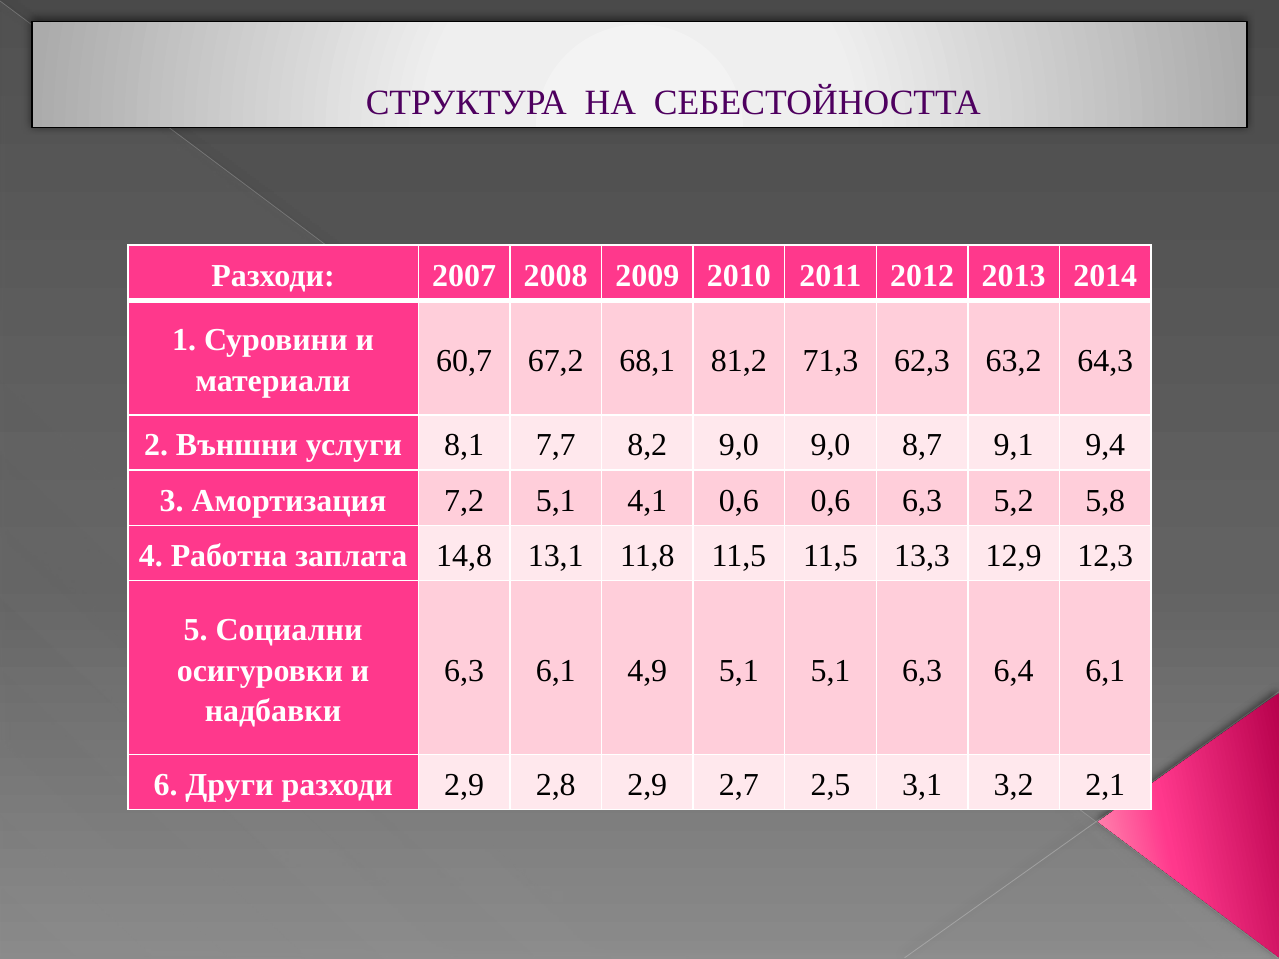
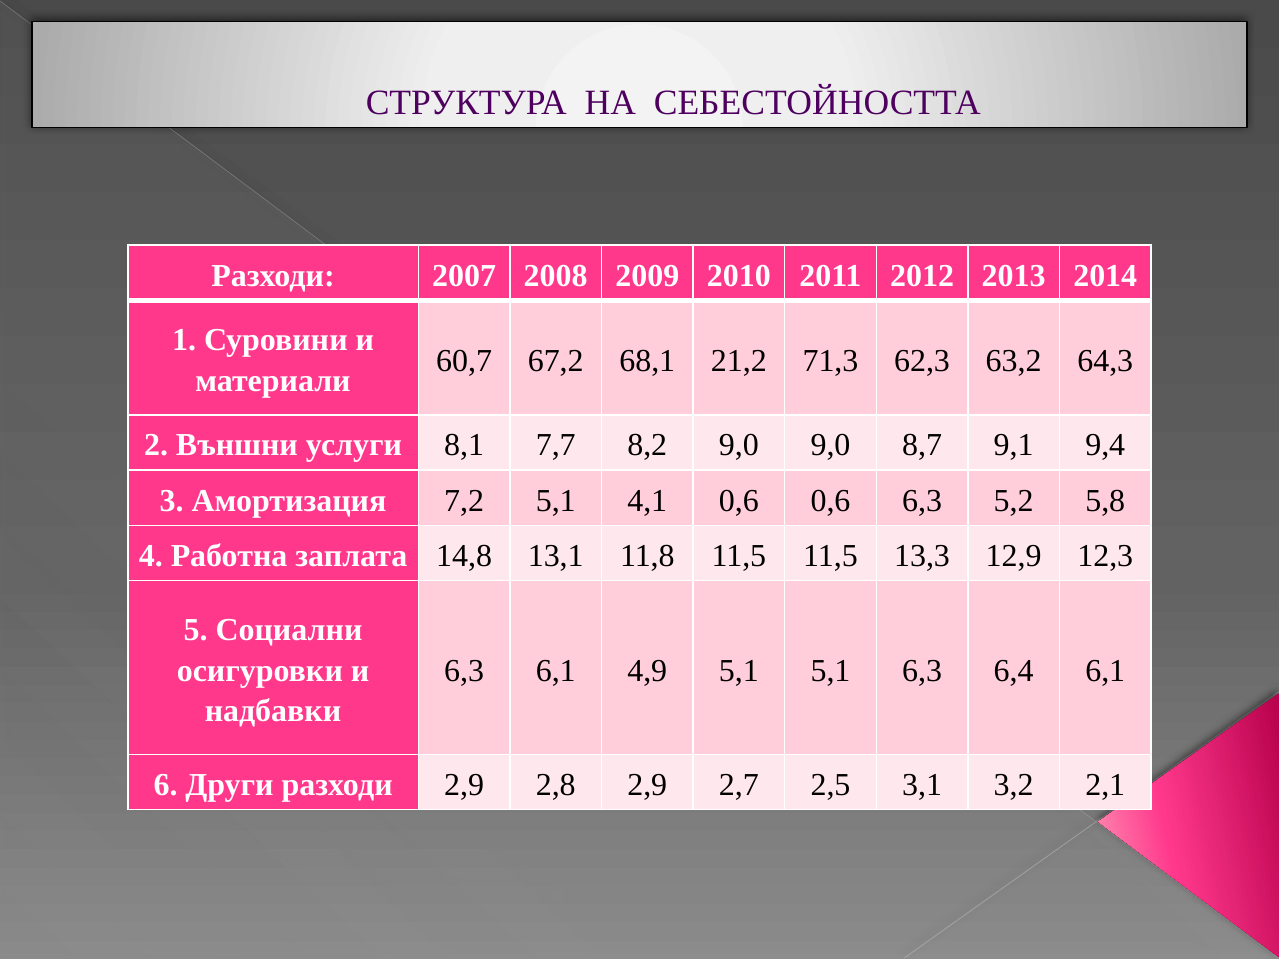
81,2: 81,2 -> 21,2 (739, 361)
